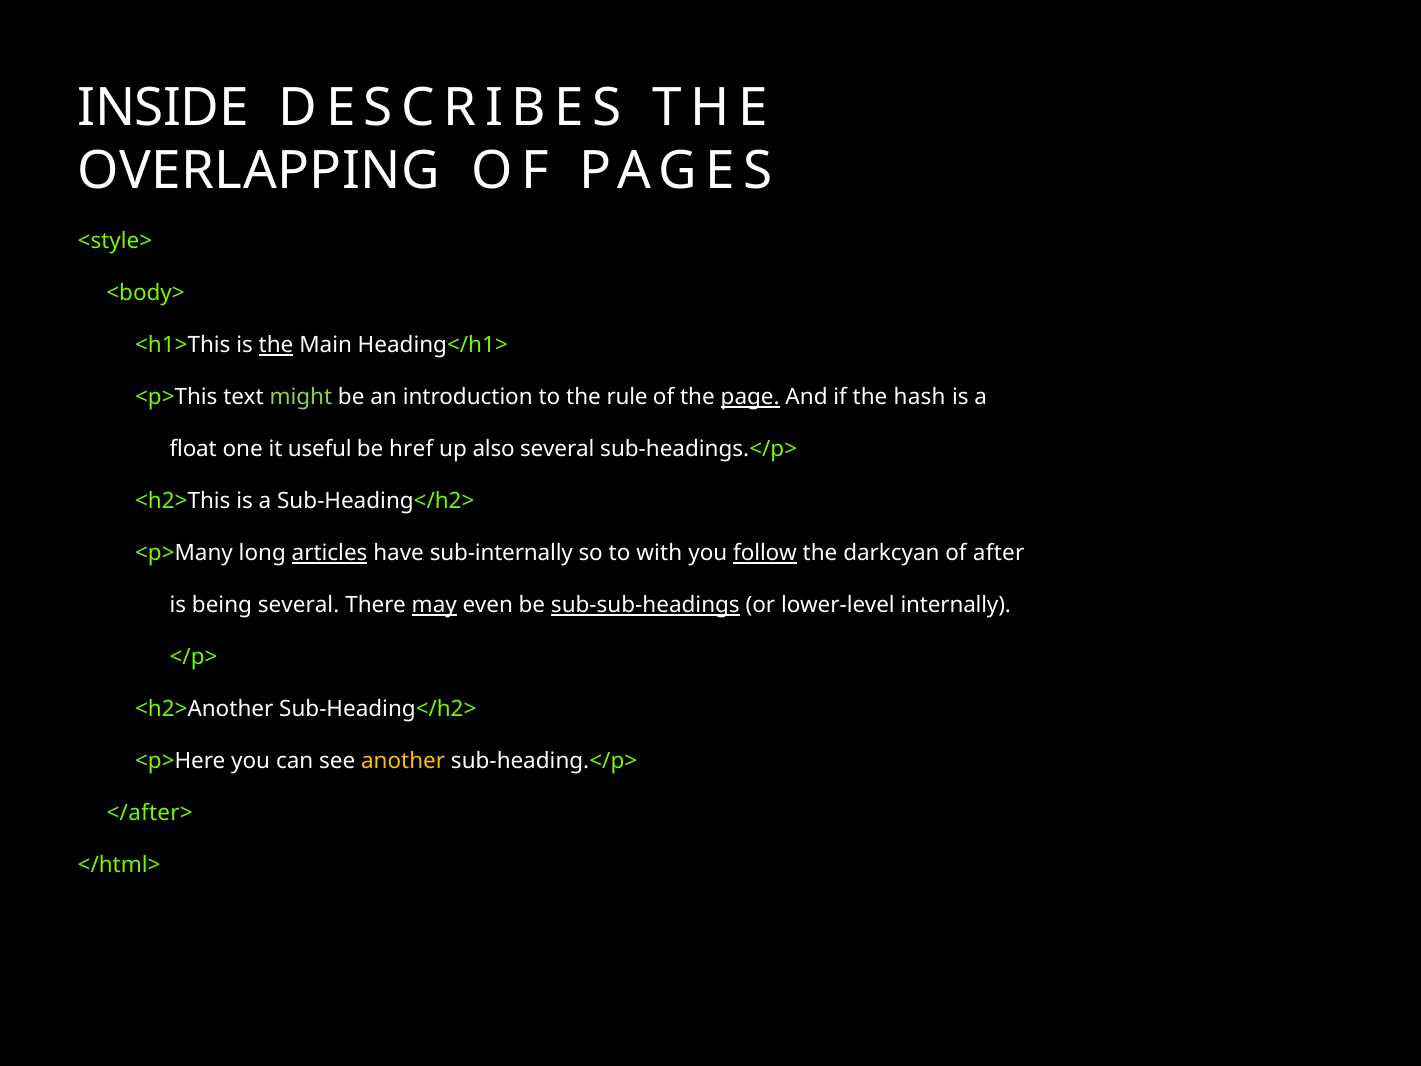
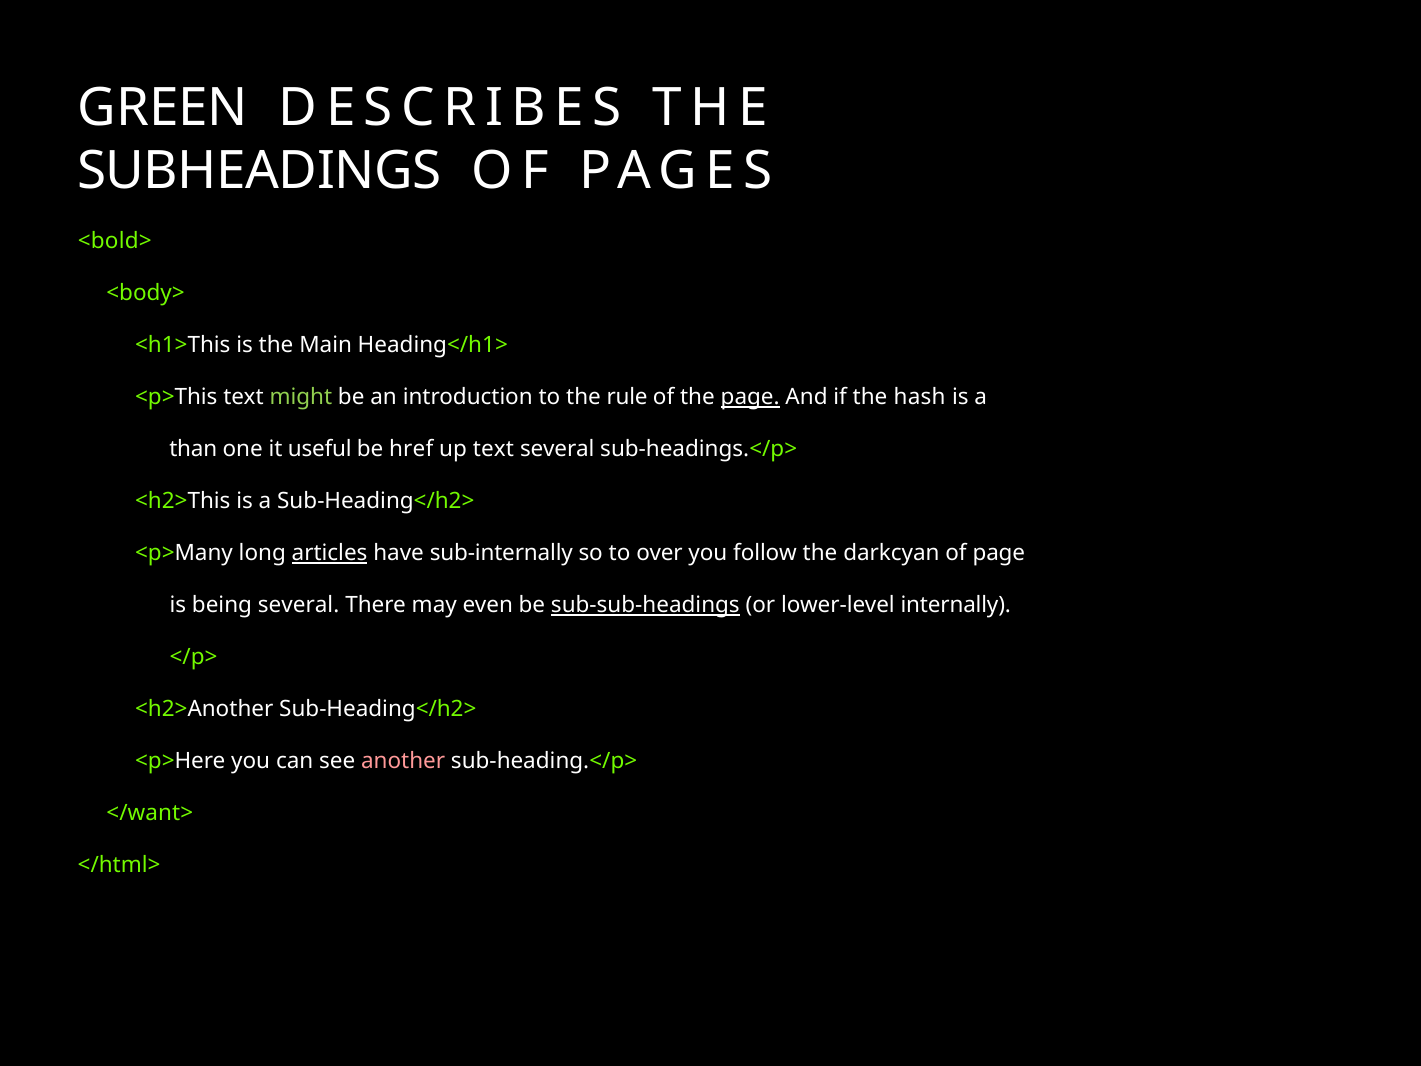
INSIDE: INSIDE -> GREEN (163, 108)
OVERLAPPING: OVERLAPPING -> SUBHEADINGS (259, 171)
<style>: <style> -> <bold> (115, 241)
the underline: present -> none (276, 345)
float: float -> than (193, 449)
up also: also -> text (493, 449)
with: with -> over (660, 553)
follow underline: present -> none (765, 553)
of after: after -> page (999, 553)
may underline: present -> none (434, 605)
another colour: yellow -> pink (403, 761)
</after>: </after> -> </want> (150, 813)
